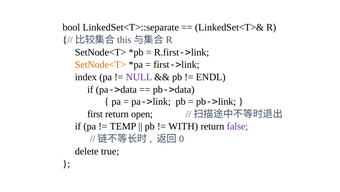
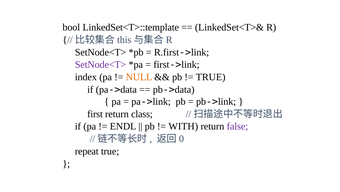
LinkedSet<T>::separate: LinkedSet<T>::separate -> LinkedSet<T>::template (131, 27)
SetNode<T> colour: orange -> purple (101, 64)
NULL colour: purple -> orange (139, 77)
ENDL: ENDL -> TRUE (211, 77)
open: open -> class (142, 114)
TEMP: TEMP -> ENDL (123, 126)
delete: delete -> repeat (87, 151)
